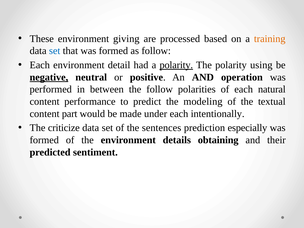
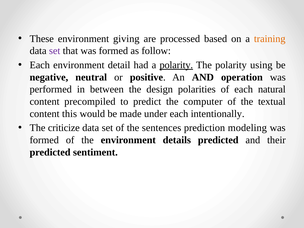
set colour: blue -> purple (55, 51)
negative underline: present -> none (49, 77)
the follow: follow -> design (160, 89)
performance: performance -> precompiled (90, 102)
modeling: modeling -> computer (203, 102)
part: part -> this (70, 114)
especially: especially -> modeling (247, 128)
details obtaining: obtaining -> predicted (218, 140)
